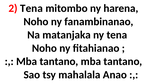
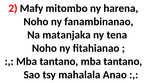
2 Tena: Tena -> Mafy (32, 8)
